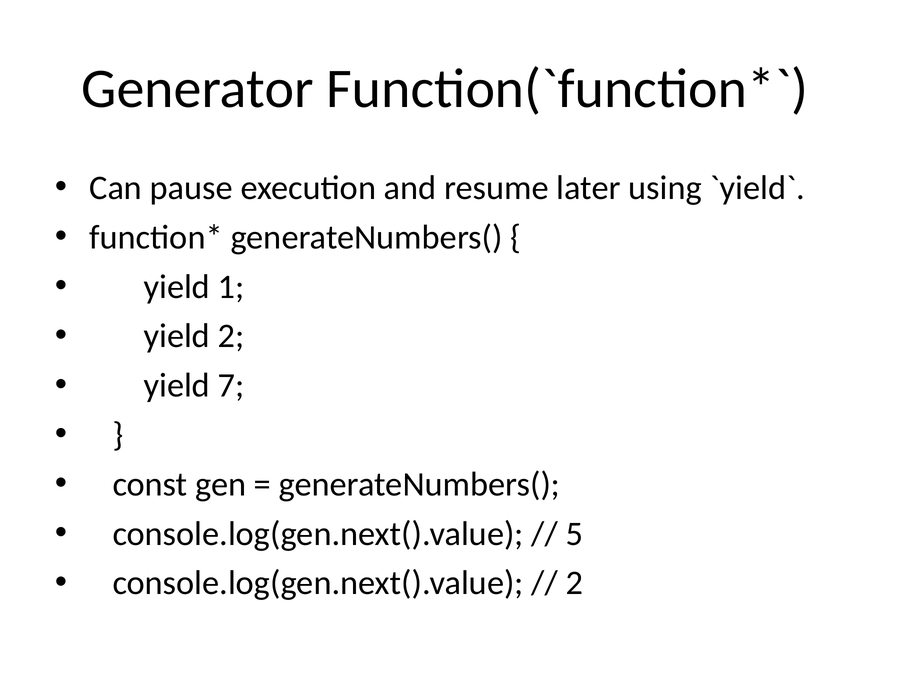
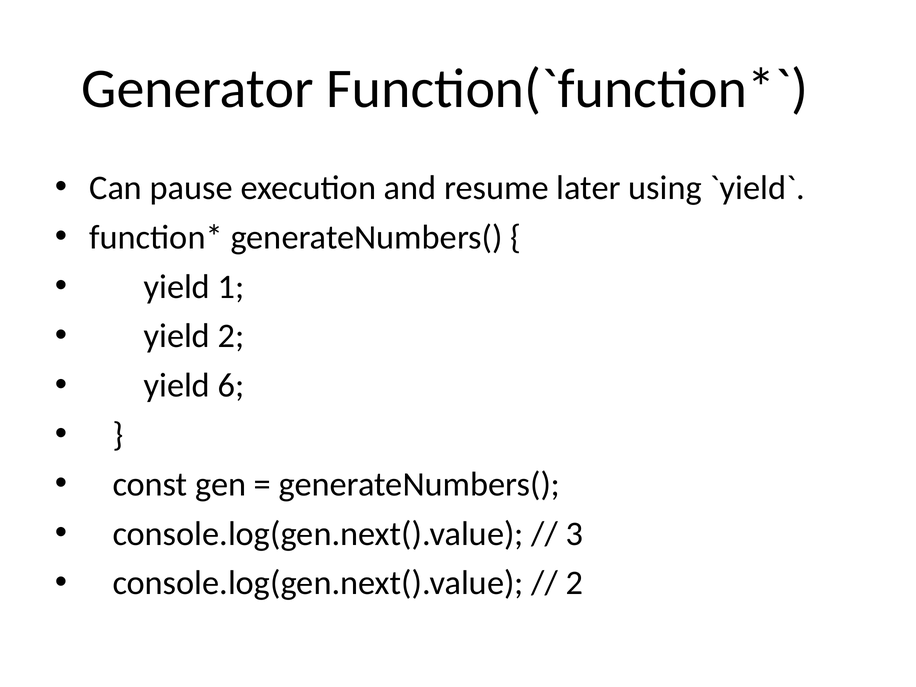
7: 7 -> 6 (231, 386)
5: 5 -> 3 (574, 534)
